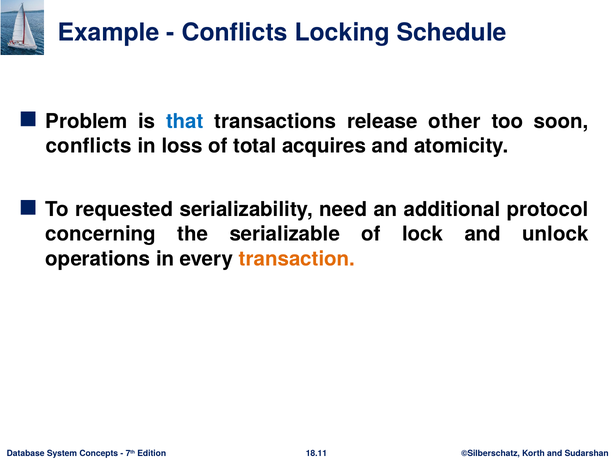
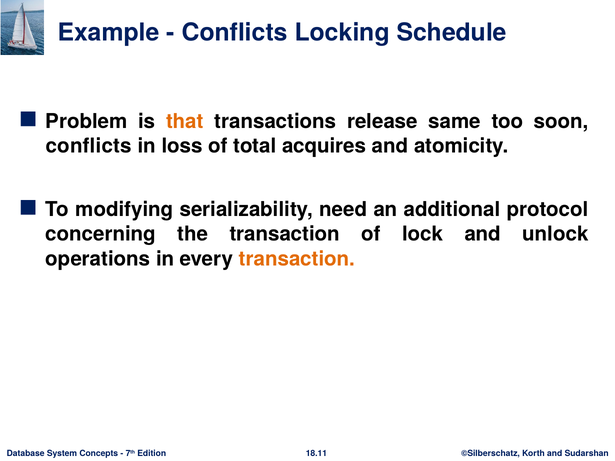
that colour: blue -> orange (185, 122)
other: other -> same (455, 122)
requested: requested -> modifying (124, 210)
the serializable: serializable -> transaction (285, 234)
